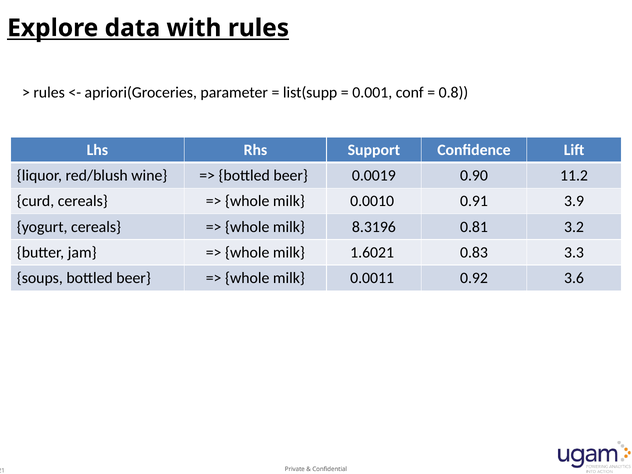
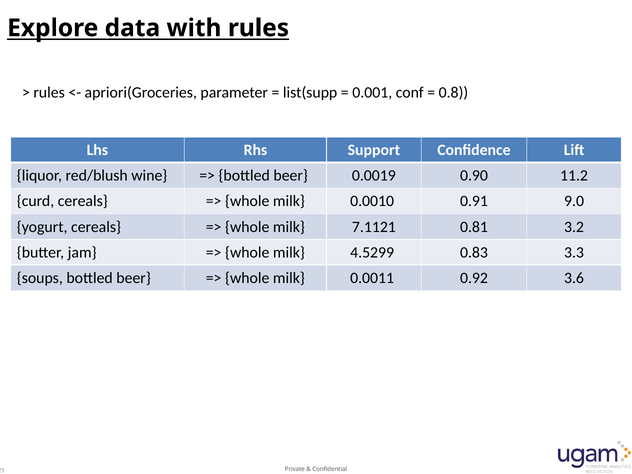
3.9: 3.9 -> 9.0 (574, 201)
8.3196: 8.3196 -> 7.1121 (374, 227)
1.6021: 1.6021 -> 4.5299 (372, 252)
